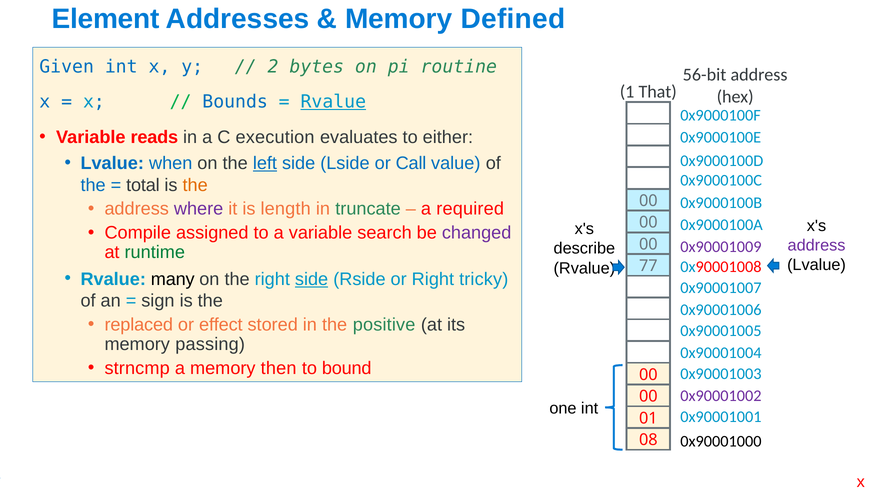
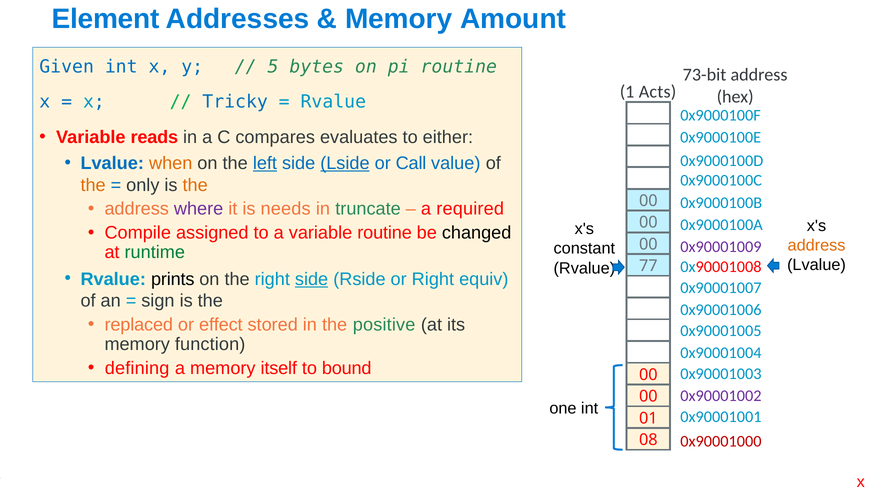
Defined: Defined -> Amount (513, 19)
2: 2 -> 5 (273, 67)
56-bit: 56-bit -> 73-bit (705, 75)
That: That -> Acts (658, 92)
Bounds: Bounds -> Tricky (235, 102)
Rvalue underline: present -> none (333, 102)
execution: execution -> compares (275, 137)
when colour: blue -> orange (171, 163)
Lside underline: none -> present (345, 163)
the colour: blue -> orange (93, 185)
total: total -> only (143, 185)
length: length -> needs (286, 209)
variable search: search -> routine (385, 233)
changed colour: purple -> black (477, 233)
address colour: purple -> orange (817, 245)
describe: describe -> constant (584, 248)
many: many -> prints (173, 279)
tricky: tricky -> equiv (484, 279)
passing: passing -> function (210, 344)
strncmp: strncmp -> defining (137, 368)
then: then -> itself (279, 368)
0x90001000 colour: black -> red (721, 441)
